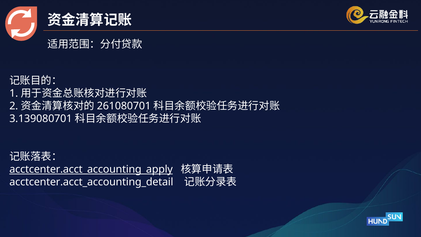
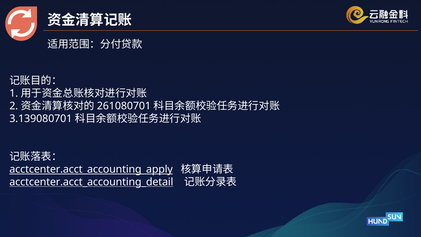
acctcenter.acct_accounting_detail underline: none -> present (91, 182)
